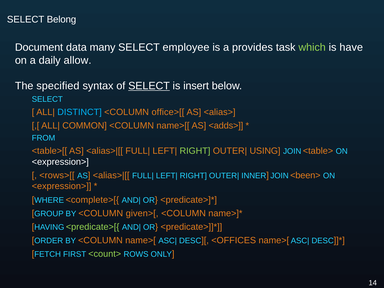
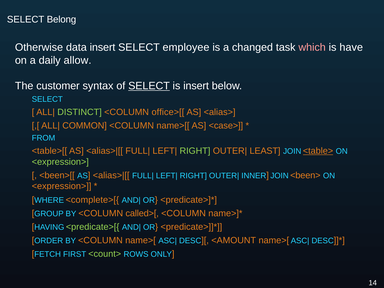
Document: Document -> Otherwise (39, 47)
data many: many -> insert (103, 47)
provides: provides -> changed (252, 47)
which colour: light green -> pink (312, 47)
specified: specified -> customer (58, 86)
DISTINCT colour: light blue -> light green (80, 112)
<adds>: <adds> -> <case> (226, 126)
USING: USING -> LEAST (265, 151)
<table> underline: none -> present (318, 151)
<expression> colour: white -> light green (60, 162)
<rows>[[: <rows>[[ -> <been>[[ (57, 175)
given>[: given>[ -> called>[ (142, 213)
<OFFICES: <OFFICES -> <AMOUNT (234, 240)
